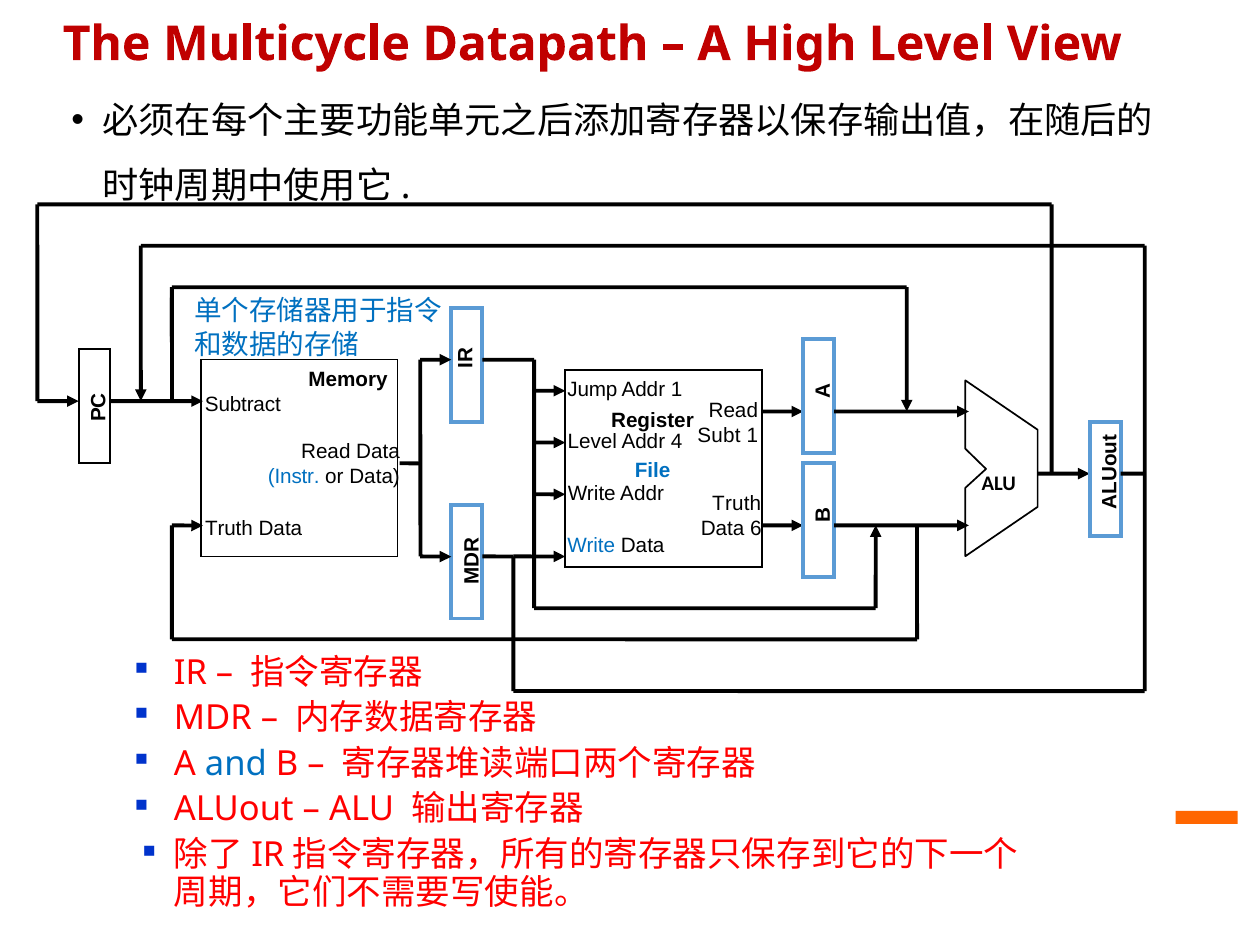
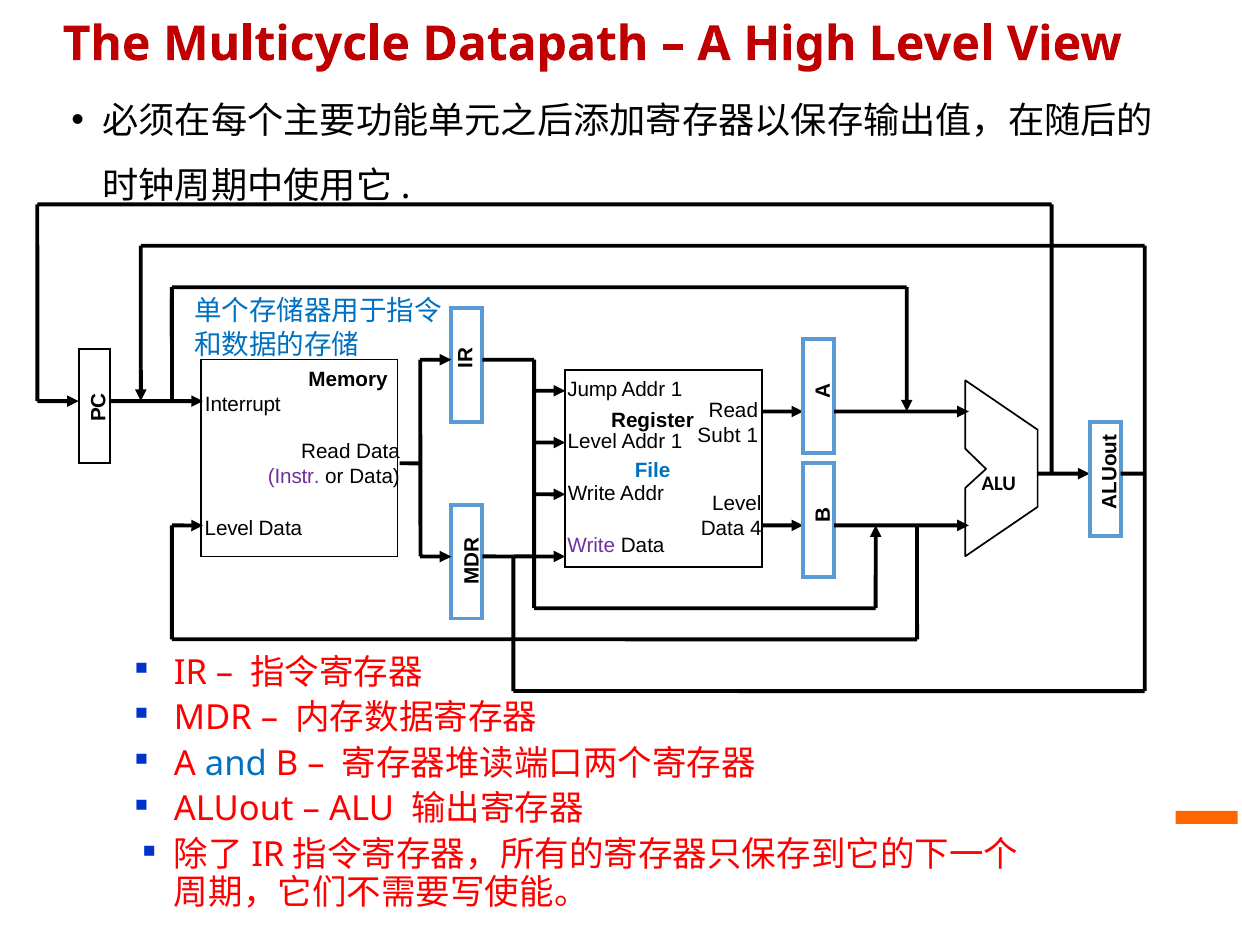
Subtract: Subtract -> Interrupt (243, 404)
4: 4 -> 1 (677, 442)
Instr colour: blue -> purple (294, 477)
Truth: Truth -> Level (737, 504)
Truth: Truth -> Level (229, 528)
6: 6 -> 4 (756, 528)
Write colour: blue -> purple (591, 545)
